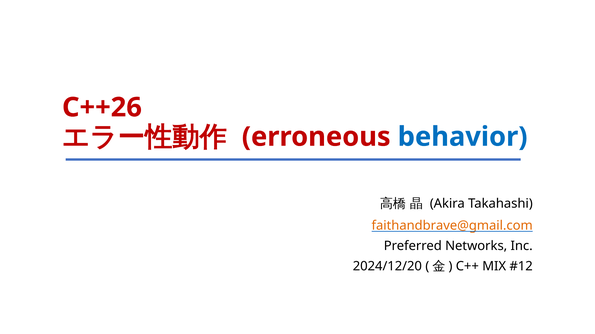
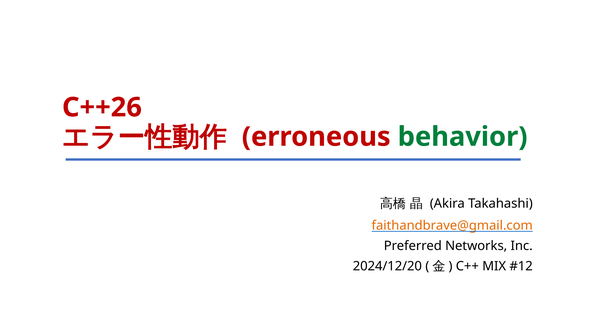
behavior colour: blue -> green (463, 137)
